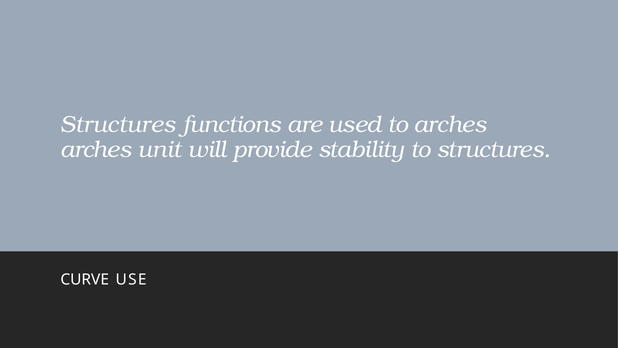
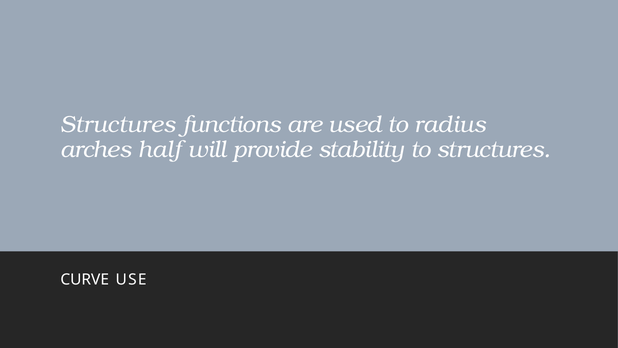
to arches: arches -> radius (450, 124)
unit: unit -> half (160, 149)
